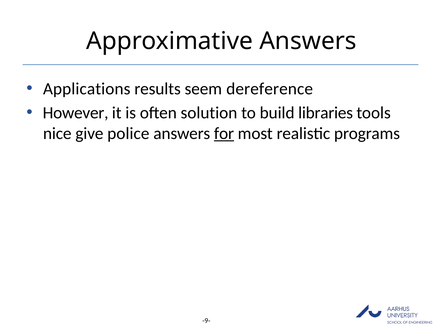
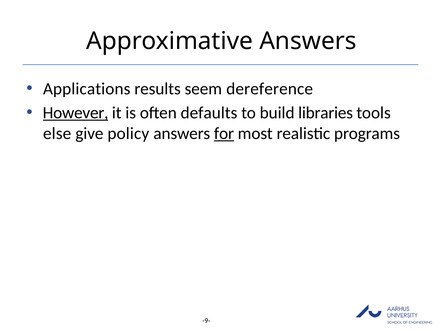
However underline: none -> present (76, 113)
solution: solution -> defaults (209, 113)
nice: nice -> else (57, 133)
police: police -> policy (128, 133)
